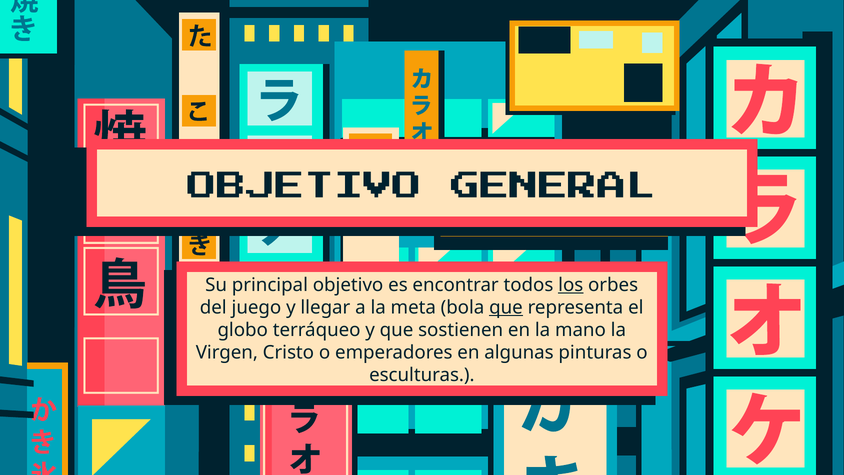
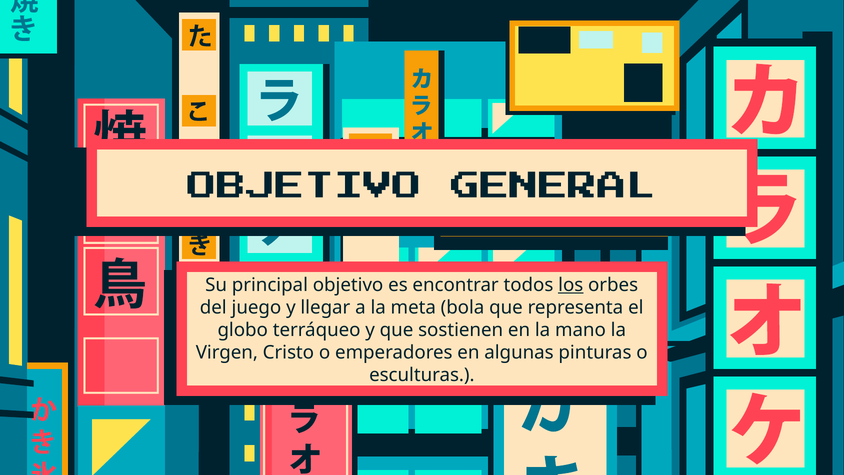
que underline: present -> none (506, 307)
